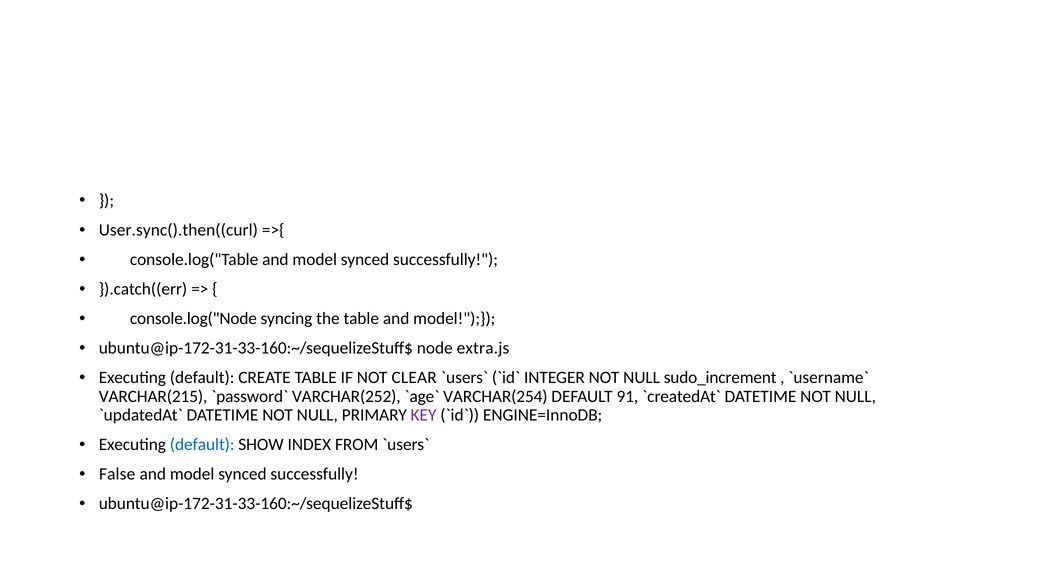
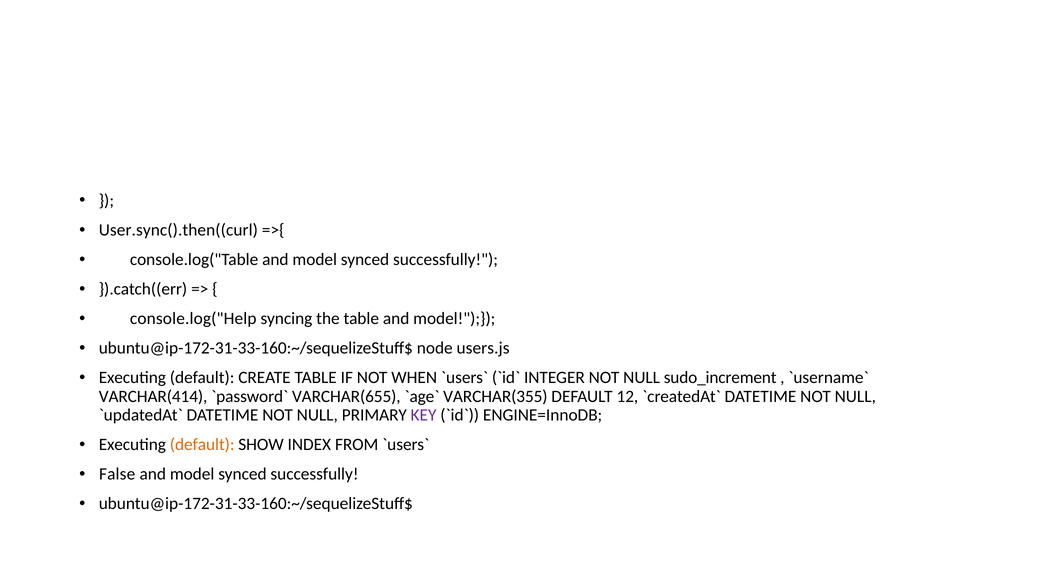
console.log("Node: console.log("Node -> console.log("Help (193, 319)
extra.js: extra.js -> users.js (483, 348)
CLEAR: CLEAR -> WHEN (414, 378)
VARCHAR(215: VARCHAR(215 -> VARCHAR(414 (153, 396)
VARCHAR(252: VARCHAR(252 -> VARCHAR(655 (346, 396)
VARCHAR(254: VARCHAR(254 -> VARCHAR(355 (495, 396)
91: 91 -> 12 (627, 396)
default colour: blue -> orange (202, 445)
